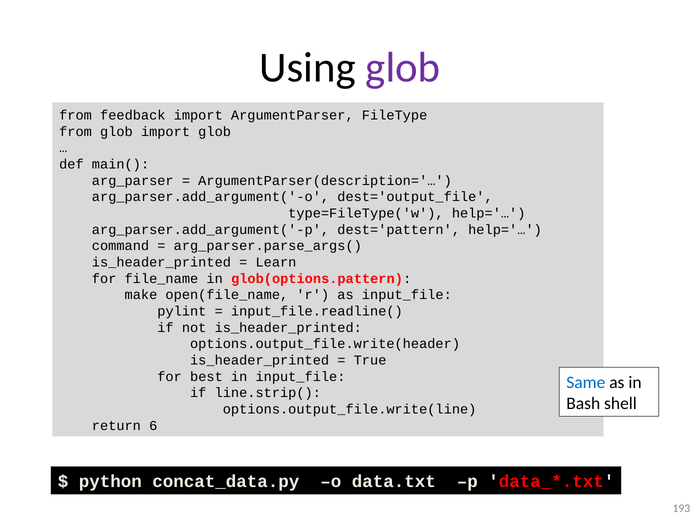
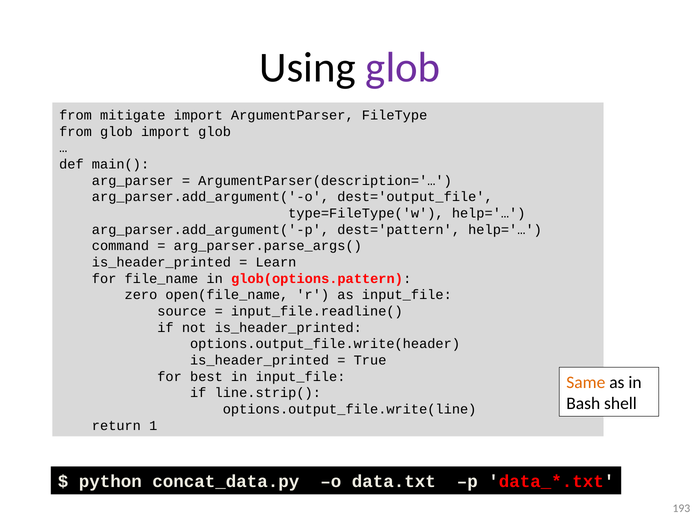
feedback: feedback -> mitigate (133, 115)
make: make -> zero (141, 295)
pylint: pylint -> source (182, 311)
Same colour: blue -> orange (586, 383)
6: 6 -> 1 (153, 426)
